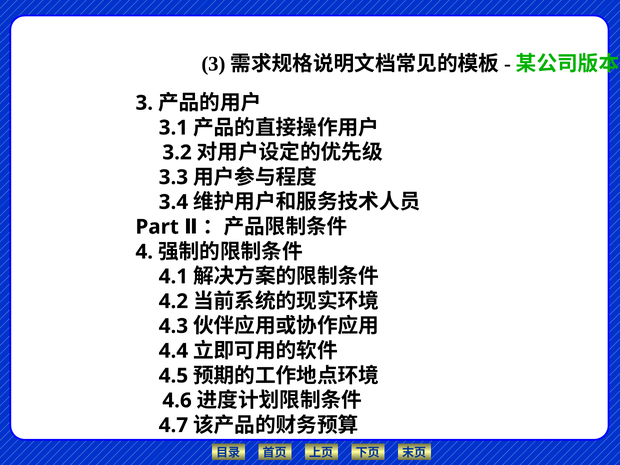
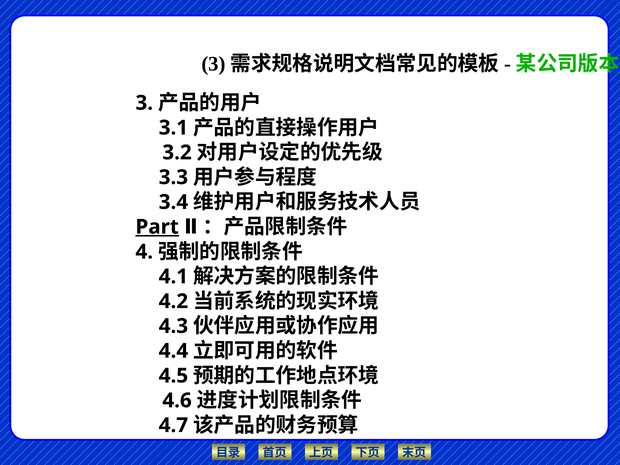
Part underline: none -> present (157, 227)
